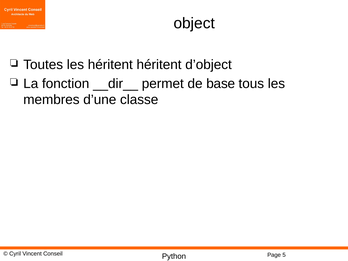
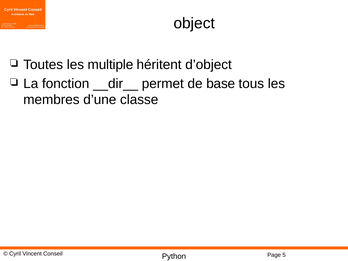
les héritent: héritent -> multiple (110, 65)
